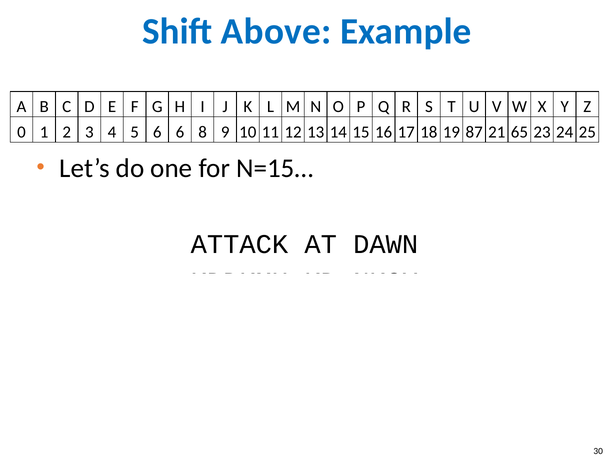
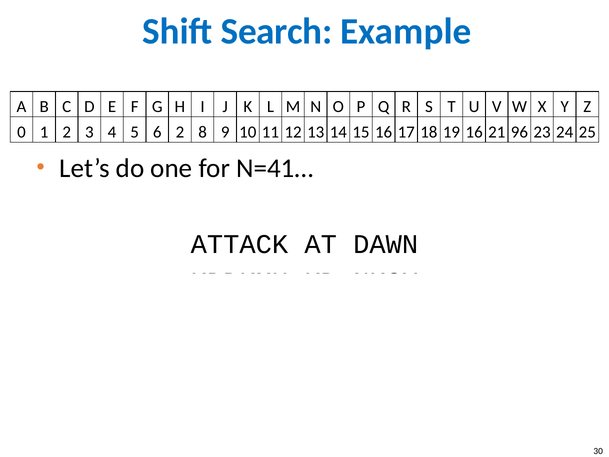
Above: Above -> Search (277, 31)
6 6: 6 -> 2 (180, 132)
19 87: 87 -> 16 (474, 132)
65: 65 -> 96 (519, 132)
N=15…: N=15… -> N=41… (275, 168)
